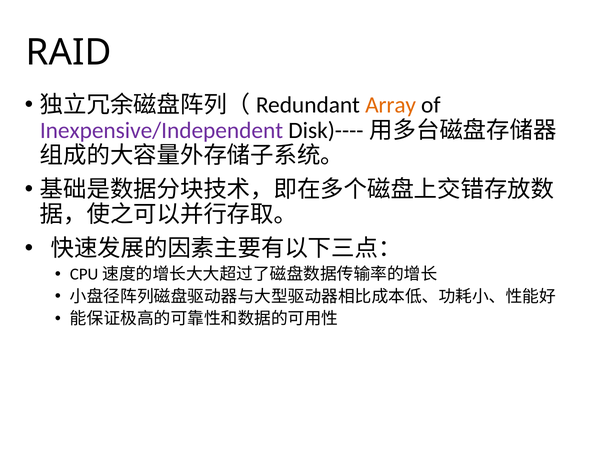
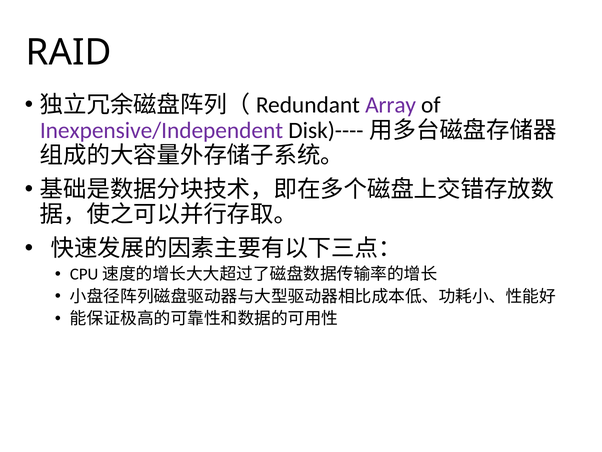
Array colour: orange -> purple (391, 105)
